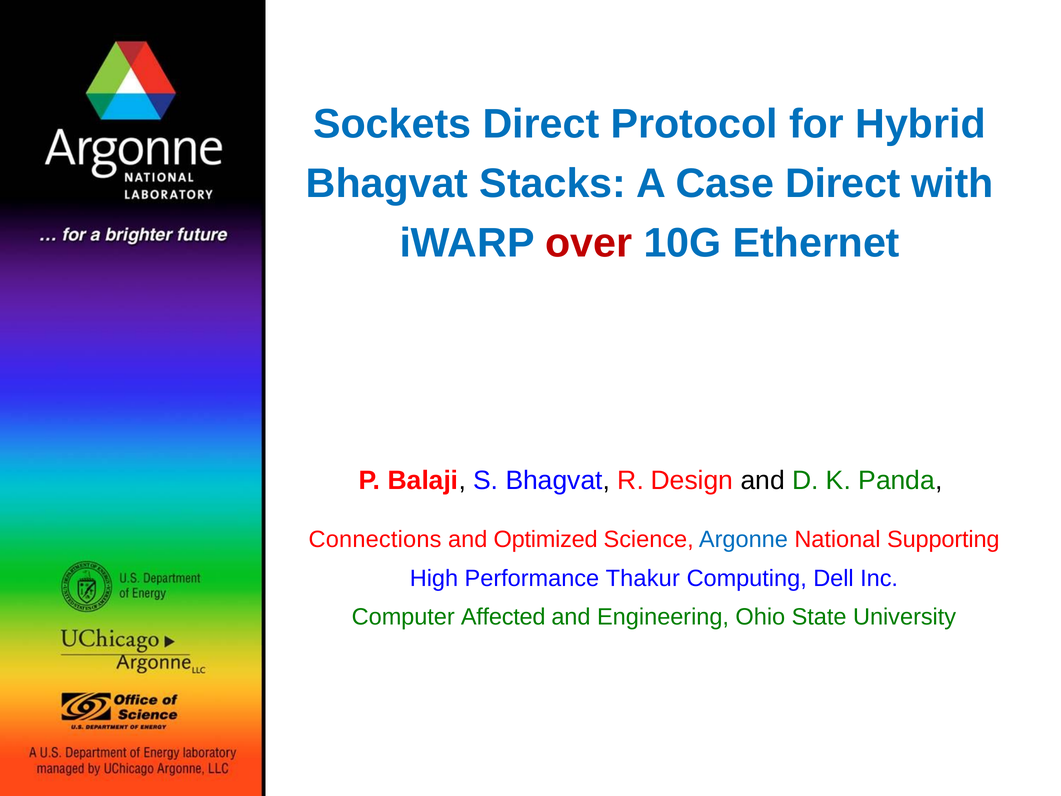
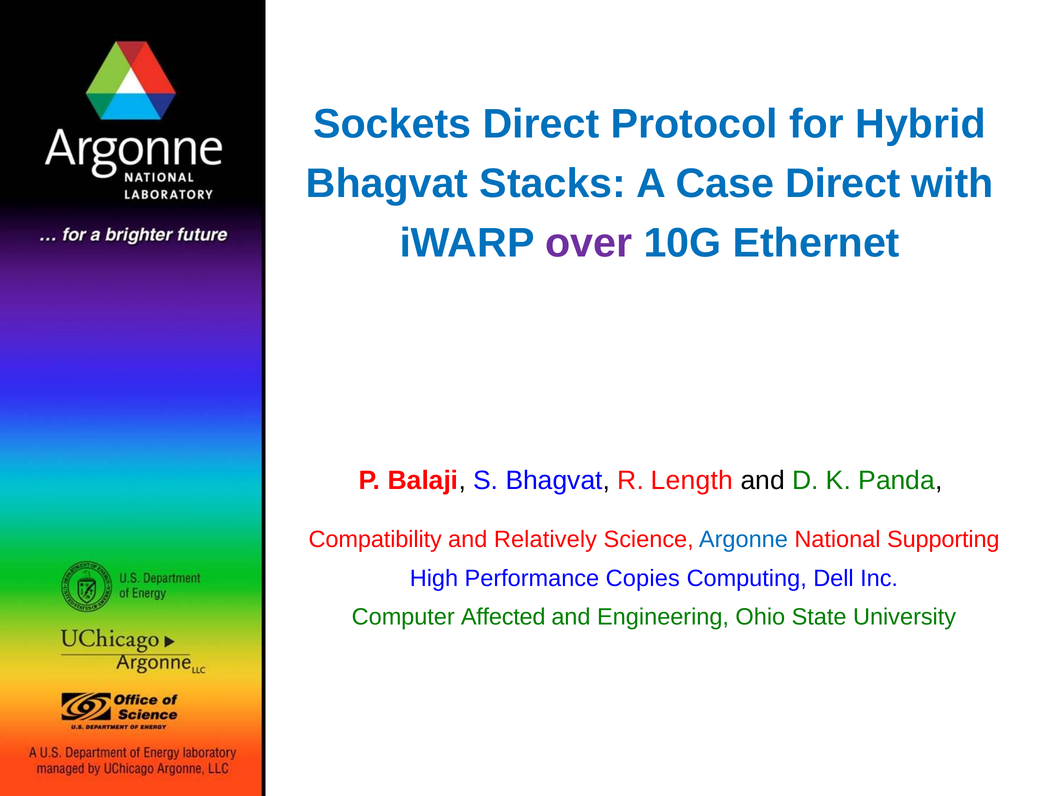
over colour: red -> purple (589, 243)
Design: Design -> Length (692, 480)
Connections: Connections -> Compatibility (375, 539)
Optimized: Optimized -> Relatively (545, 539)
Thakur: Thakur -> Copies (643, 578)
